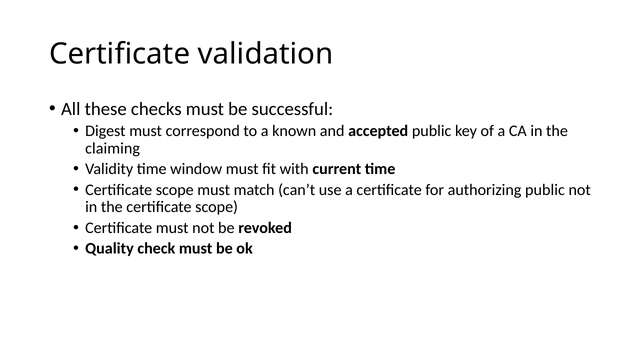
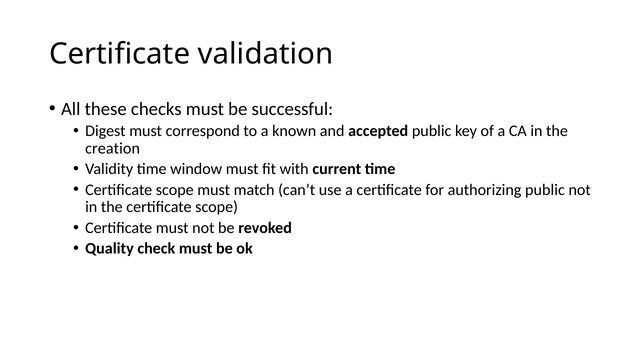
claiming: claiming -> creation (113, 148)
